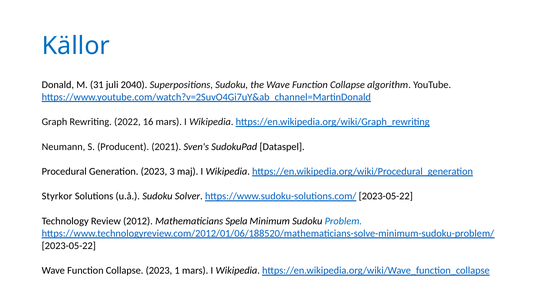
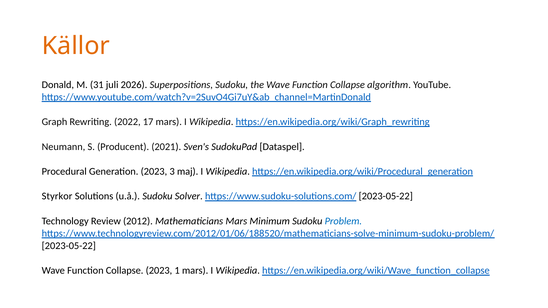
Källor colour: blue -> orange (76, 46)
2040: 2040 -> 2026 (134, 85)
16: 16 -> 17 (148, 122)
Mathematicians Spela: Spela -> Mars (236, 221)
